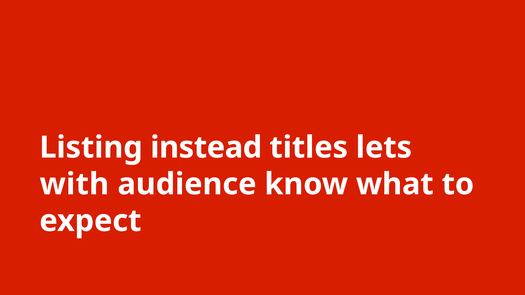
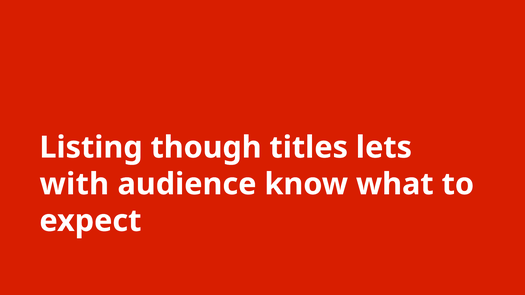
instead: instead -> though (206, 148)
